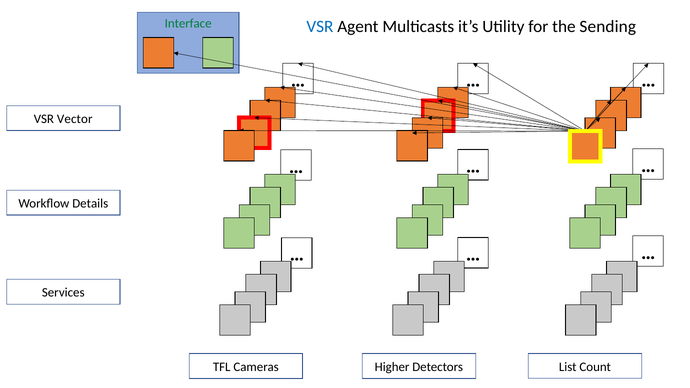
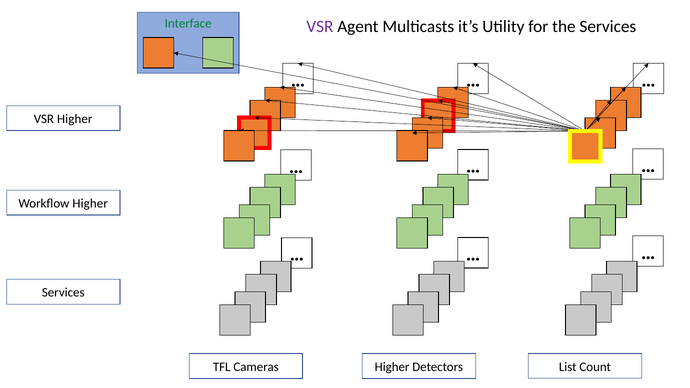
VSR colour: blue -> purple (320, 26)
the Sending: Sending -> Services (608, 26)
VSR Vector: Vector -> Higher (75, 119)
Workflow Details: Details -> Higher (90, 204)
